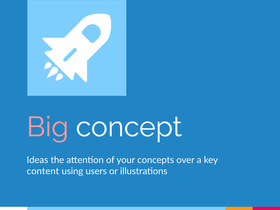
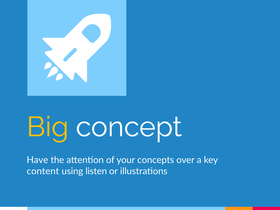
Big colour: pink -> yellow (48, 127)
Ideas: Ideas -> Have (37, 160)
users: users -> listen (96, 171)
